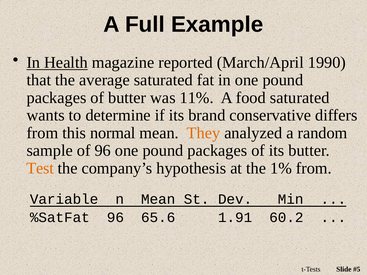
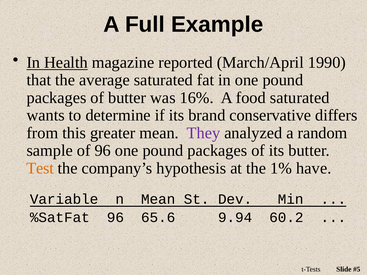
11%: 11% -> 16% (197, 98)
normal: normal -> greater (113, 133)
They colour: orange -> purple (203, 133)
1% from: from -> have (314, 168)
1.91: 1.91 -> 9.94 (235, 218)
